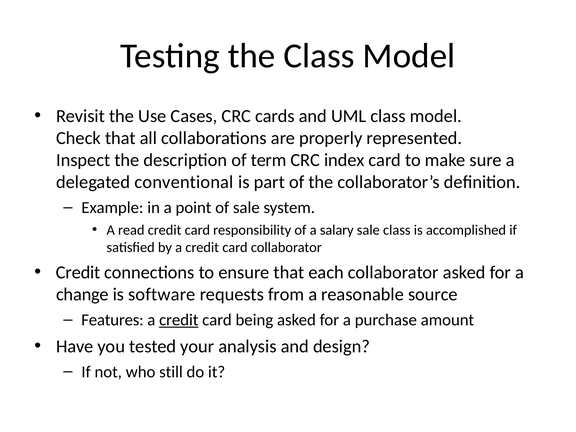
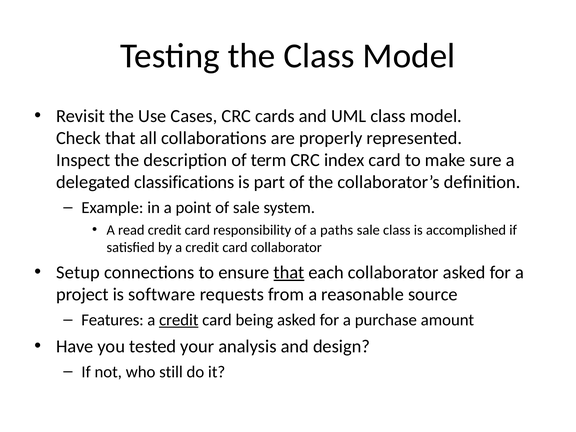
conventional: conventional -> classifications (184, 182)
salary: salary -> paths (337, 230)
Credit: Credit -> Setup (78, 272)
that underline: none -> present (289, 272)
change: change -> project (82, 294)
